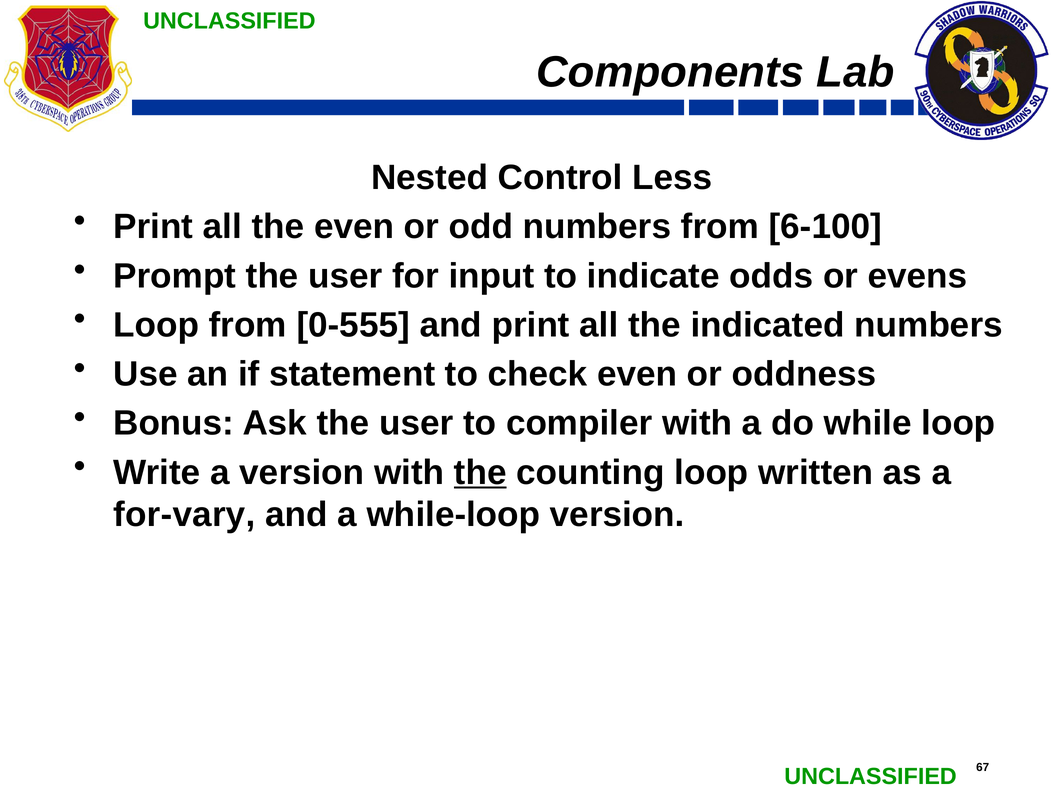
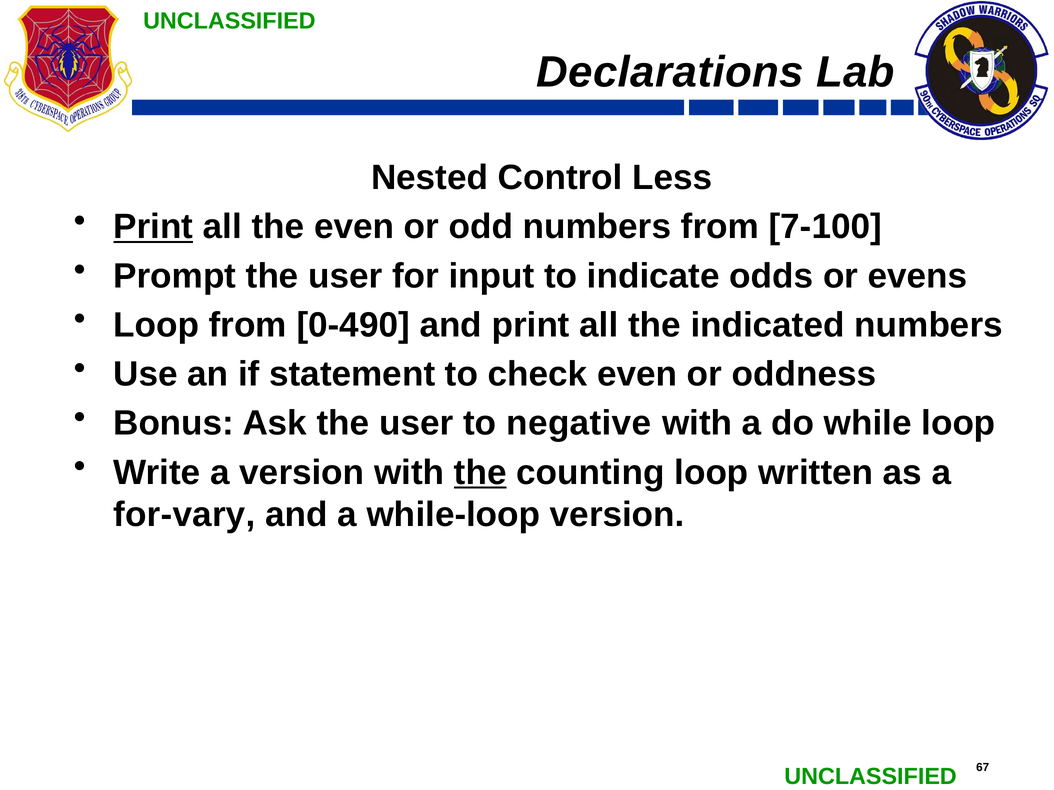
Components: Components -> Declarations (670, 72)
Print underline: none -> present (153, 227)
6-100: 6-100 -> 7-100 (825, 227)
0-555: 0-555 -> 0-490 (353, 325)
compiler: compiler -> negative (579, 424)
